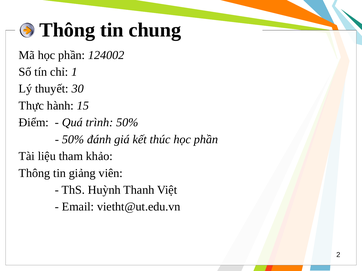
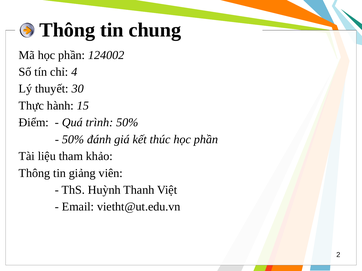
1: 1 -> 4 (74, 72)
